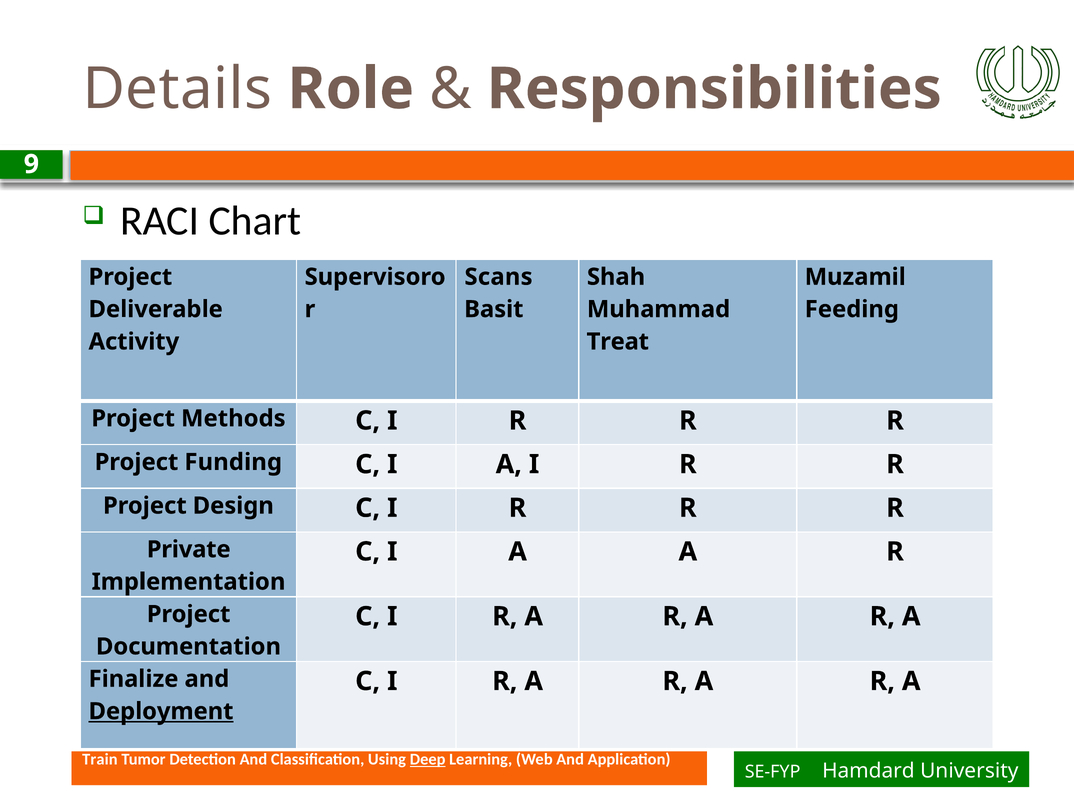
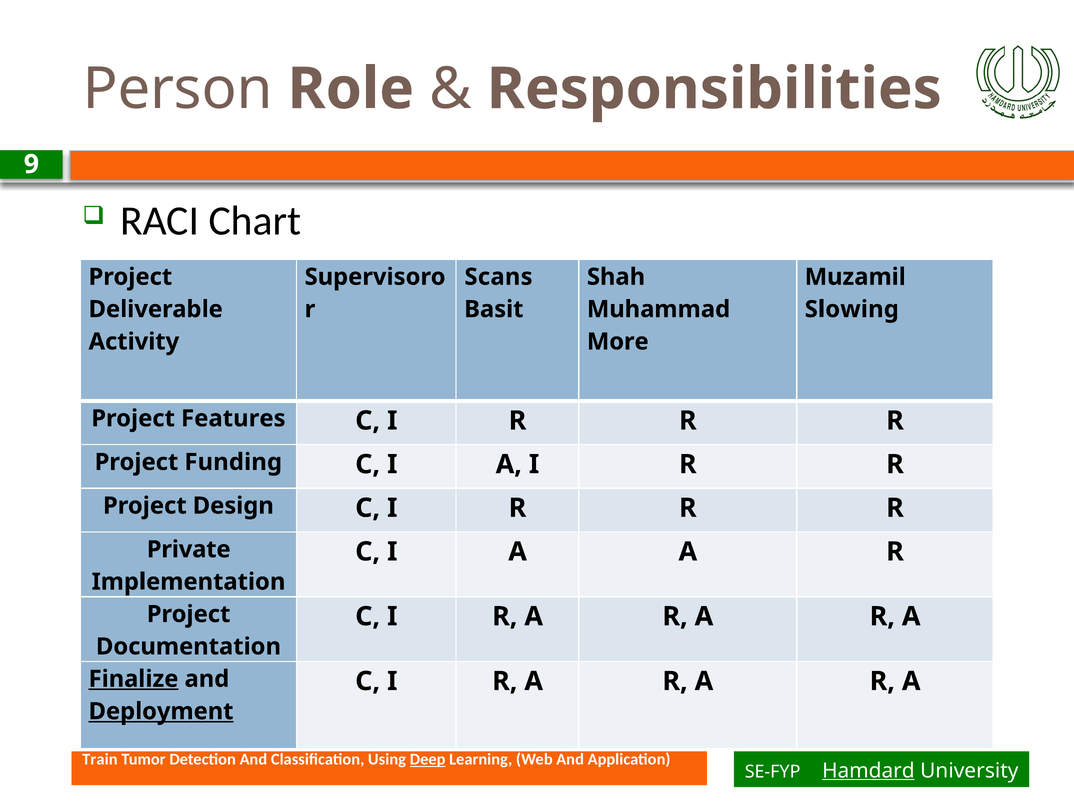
Details: Details -> Person (178, 89)
Feeding: Feeding -> Slowing (852, 309)
Treat: Treat -> More (618, 342)
Methods: Methods -> Features (233, 419)
Finalize underline: none -> present (134, 679)
Hamdard underline: none -> present (868, 771)
